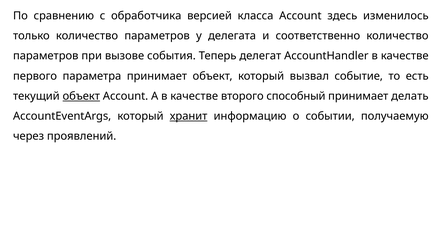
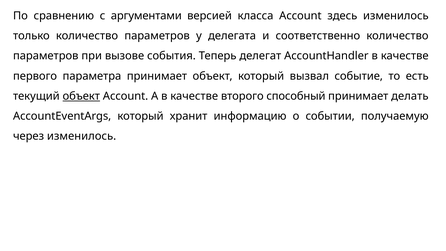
обработчика: обработчика -> аргументами (146, 16)
хранит underline: present -> none (189, 116)
через проявлений: проявлений -> изменилось (82, 136)
